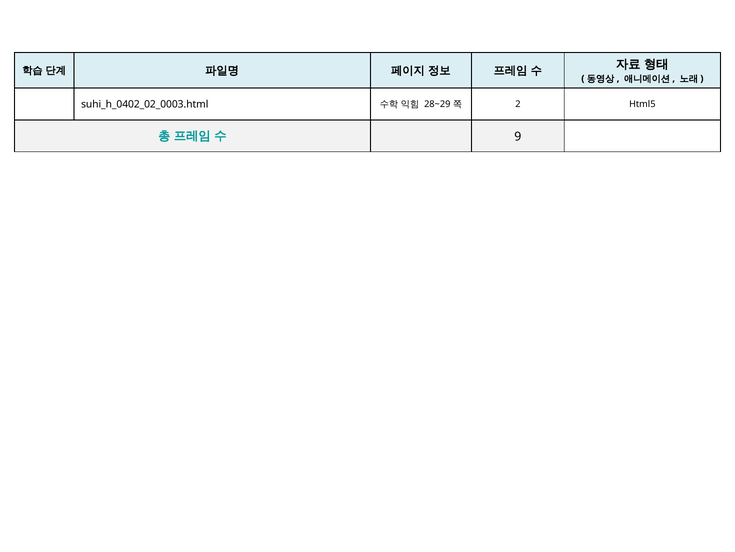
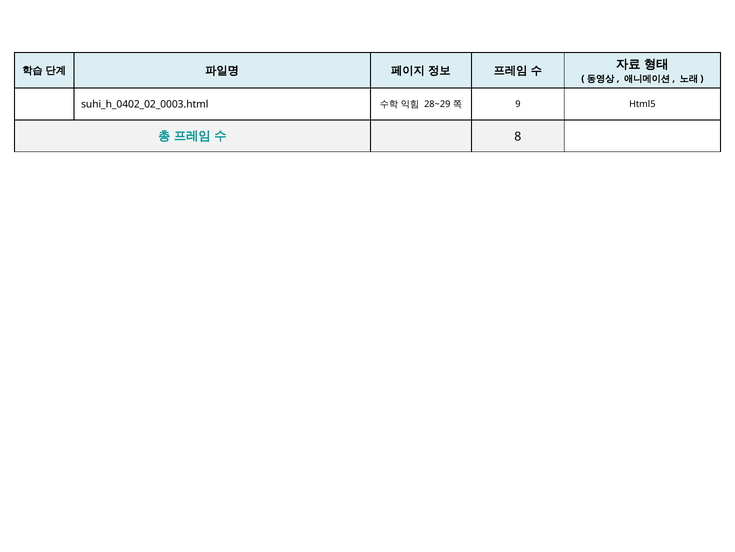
2: 2 -> 9 (518, 104)
9: 9 -> 8 (518, 136)
